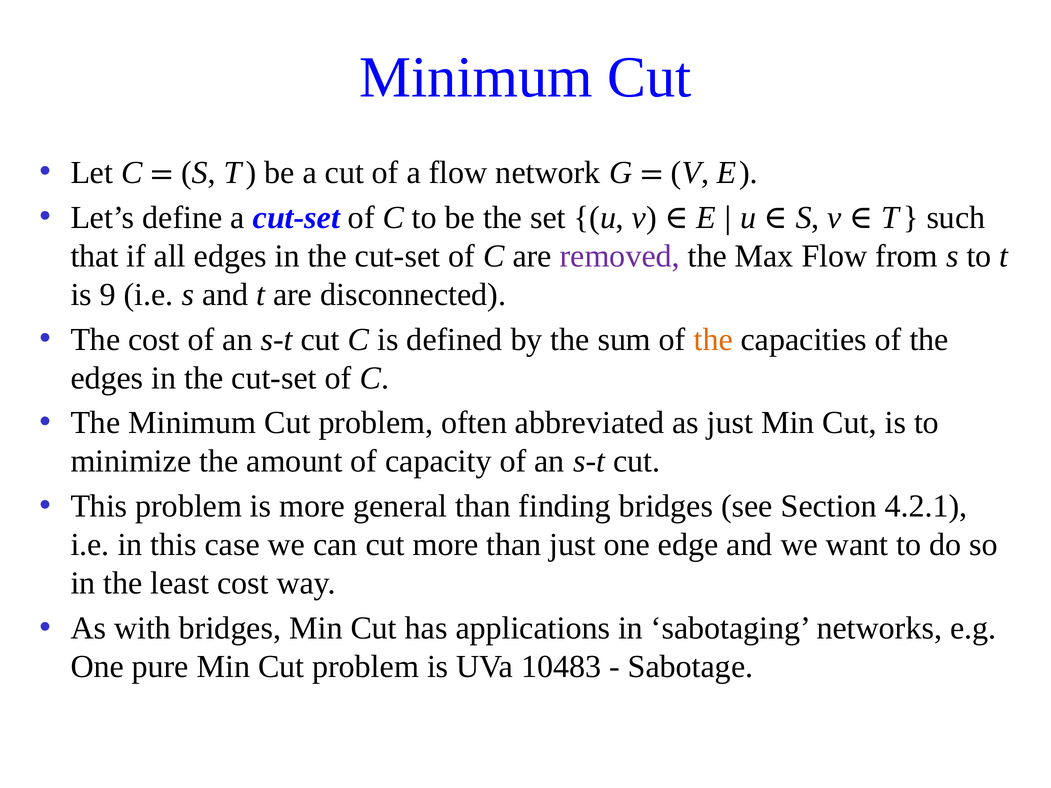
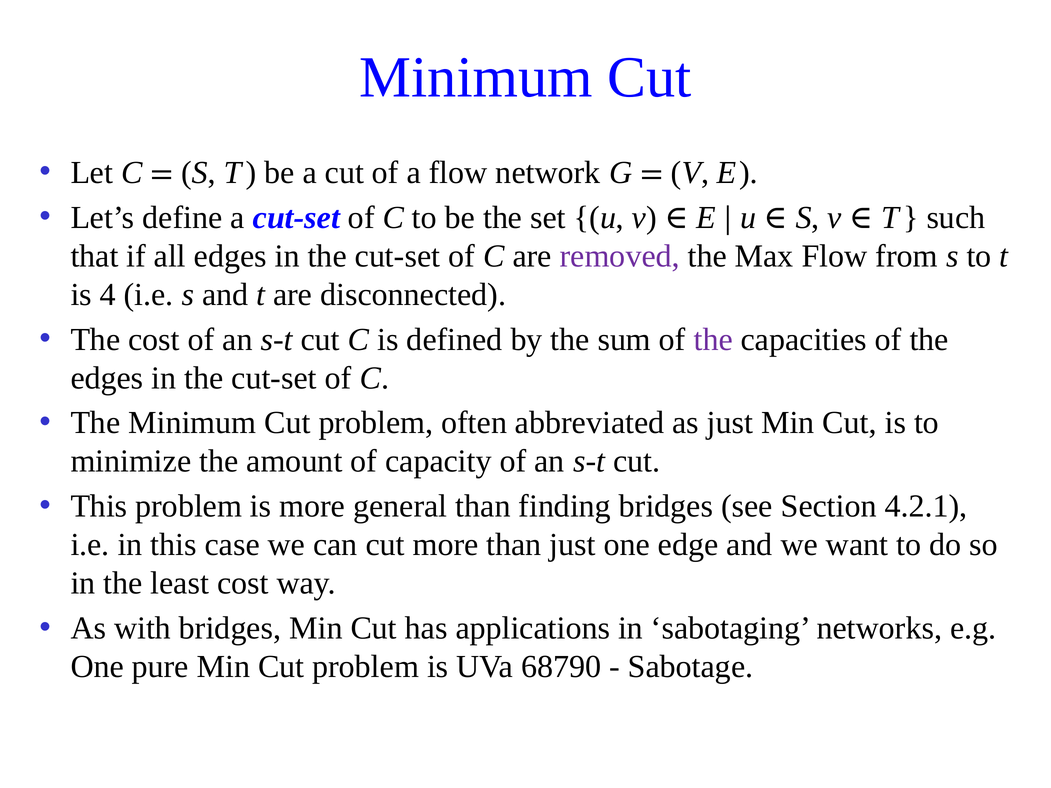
9: 9 -> 4 (108, 295)
the colour: orange -> purple (713, 340)
10483: 10483 -> 68790 (561, 667)
